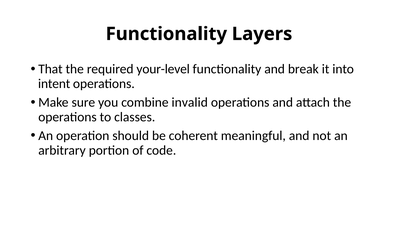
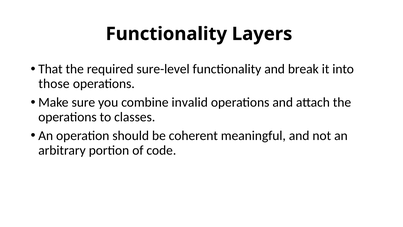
your-level: your-level -> sure-level (163, 69)
intent: intent -> those (54, 84)
